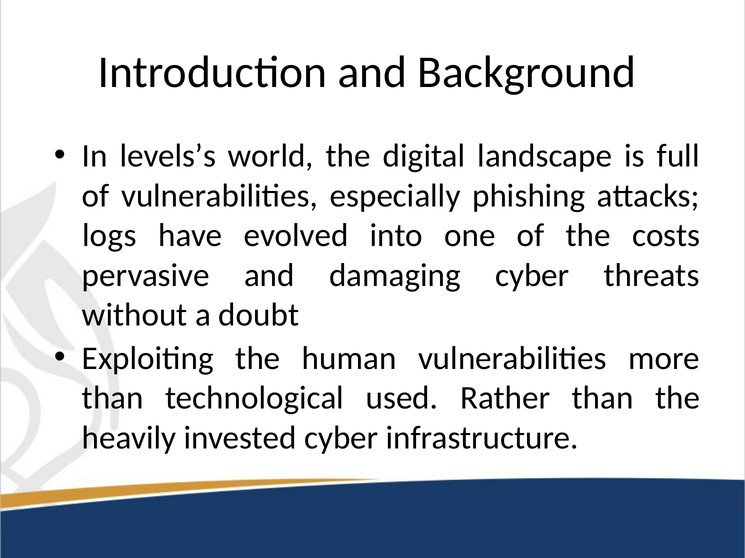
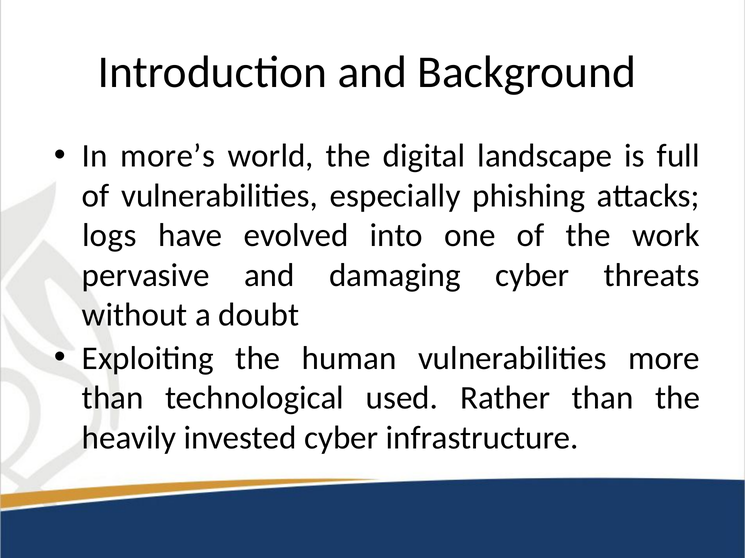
levels’s: levels’s -> more’s (168, 156)
costs: costs -> work (666, 236)
